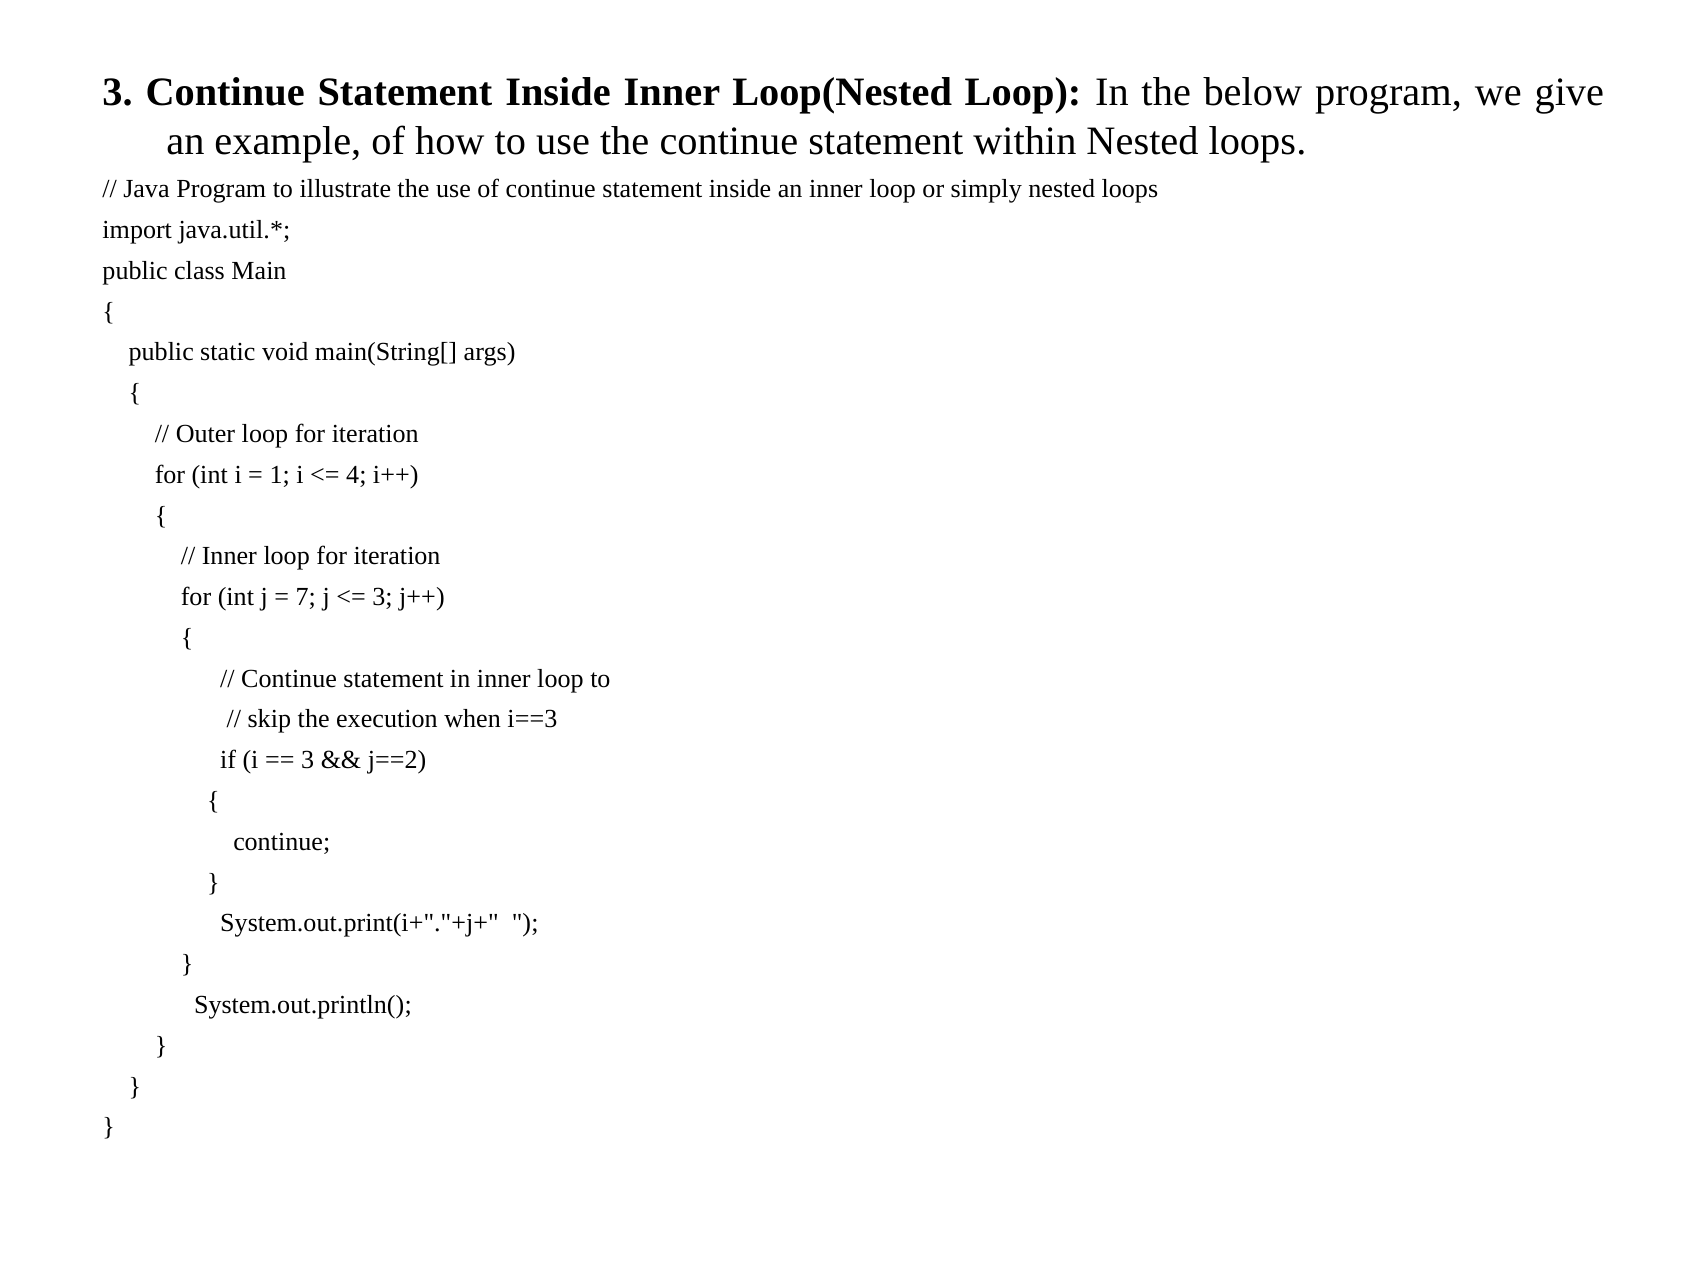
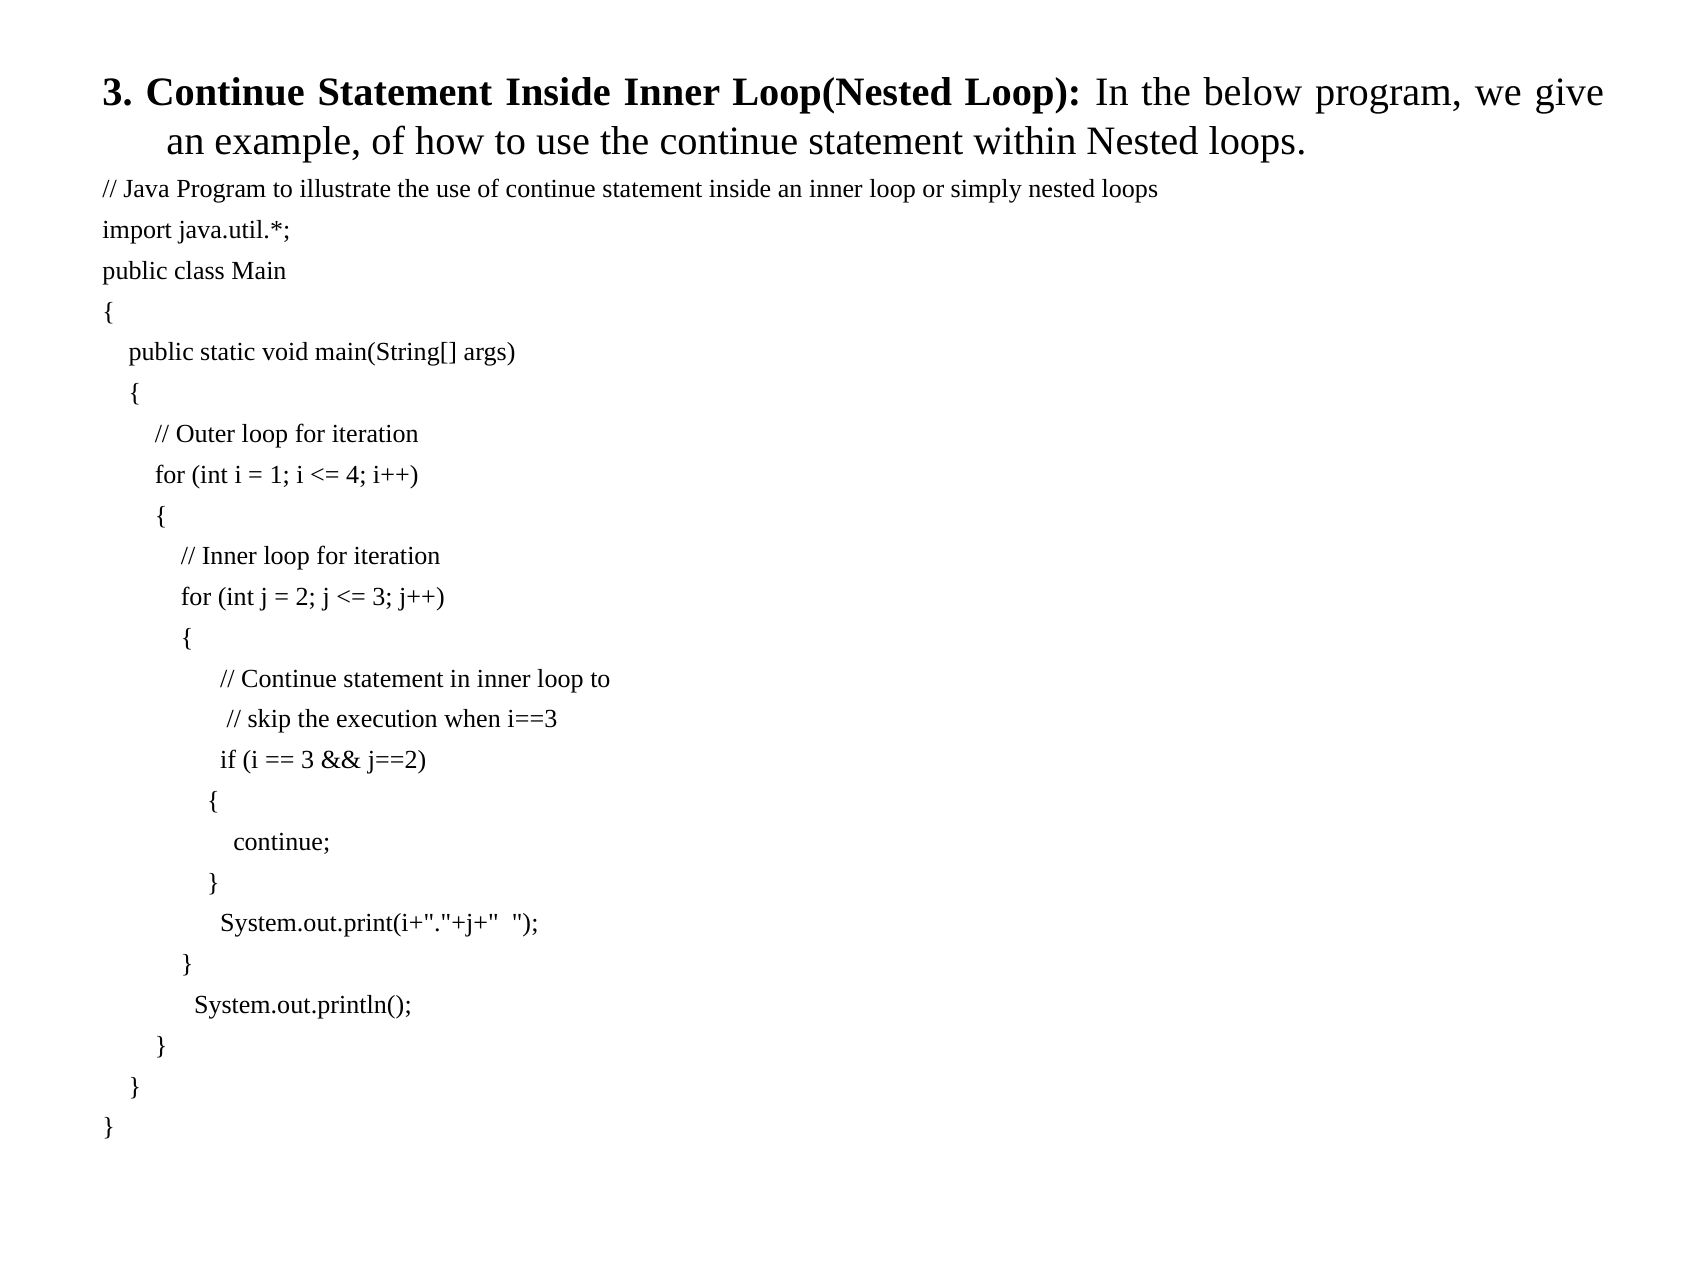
7: 7 -> 2 (306, 597)
